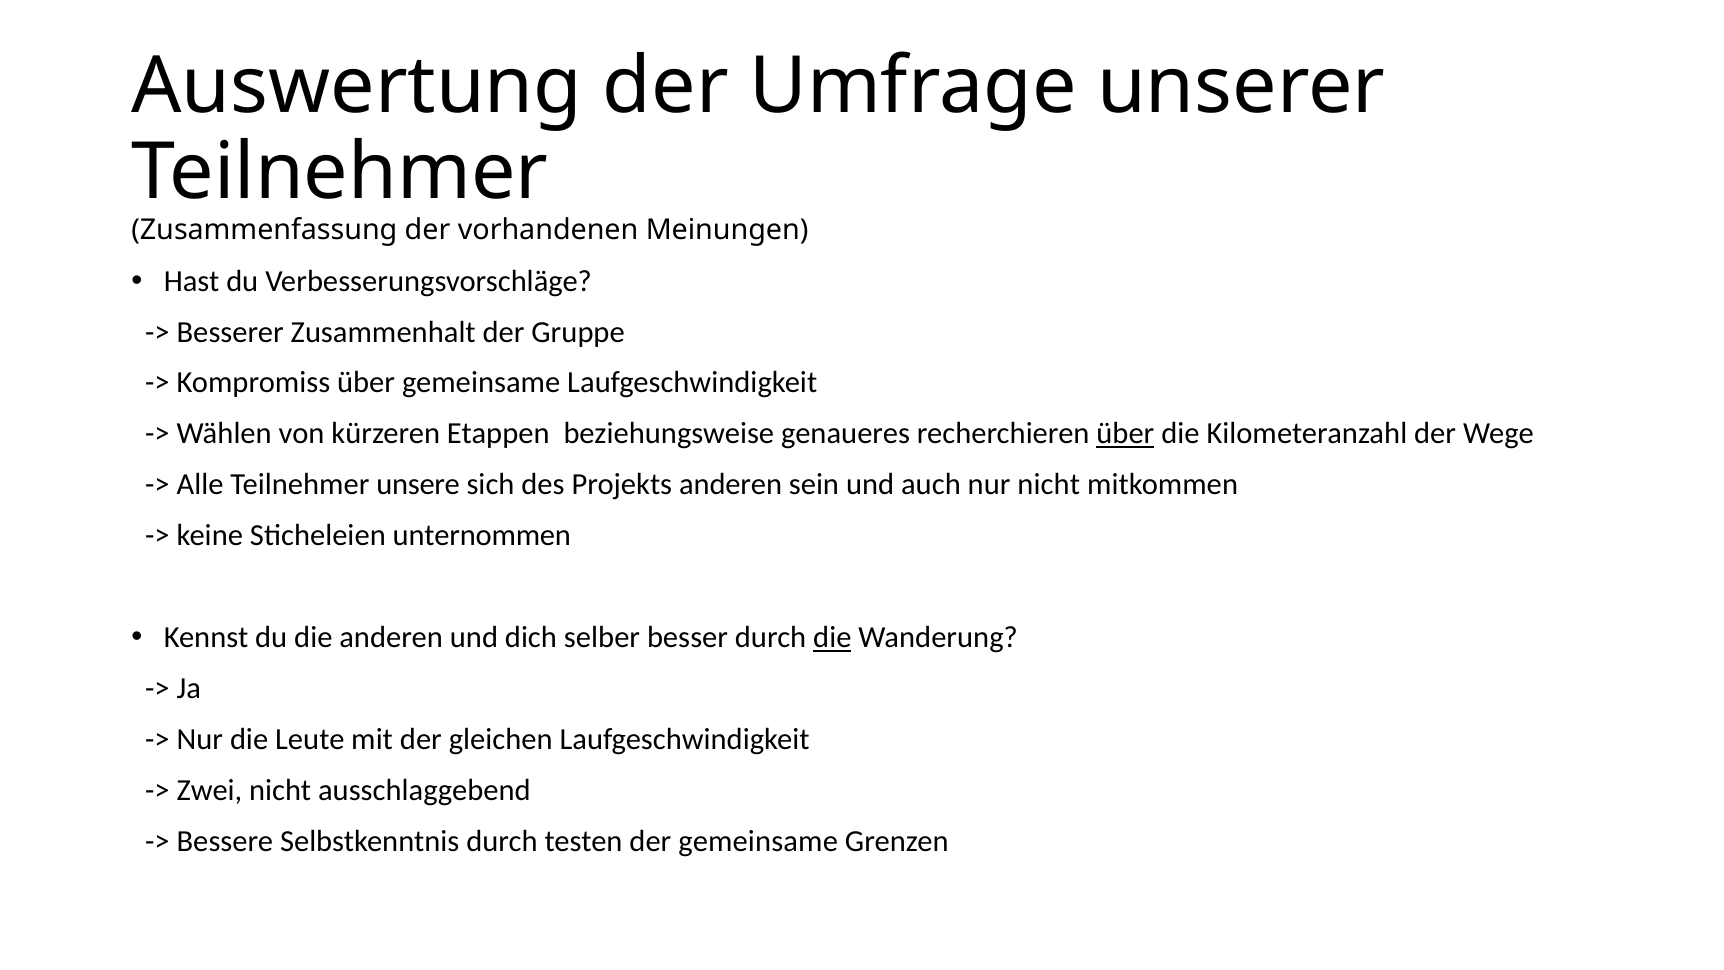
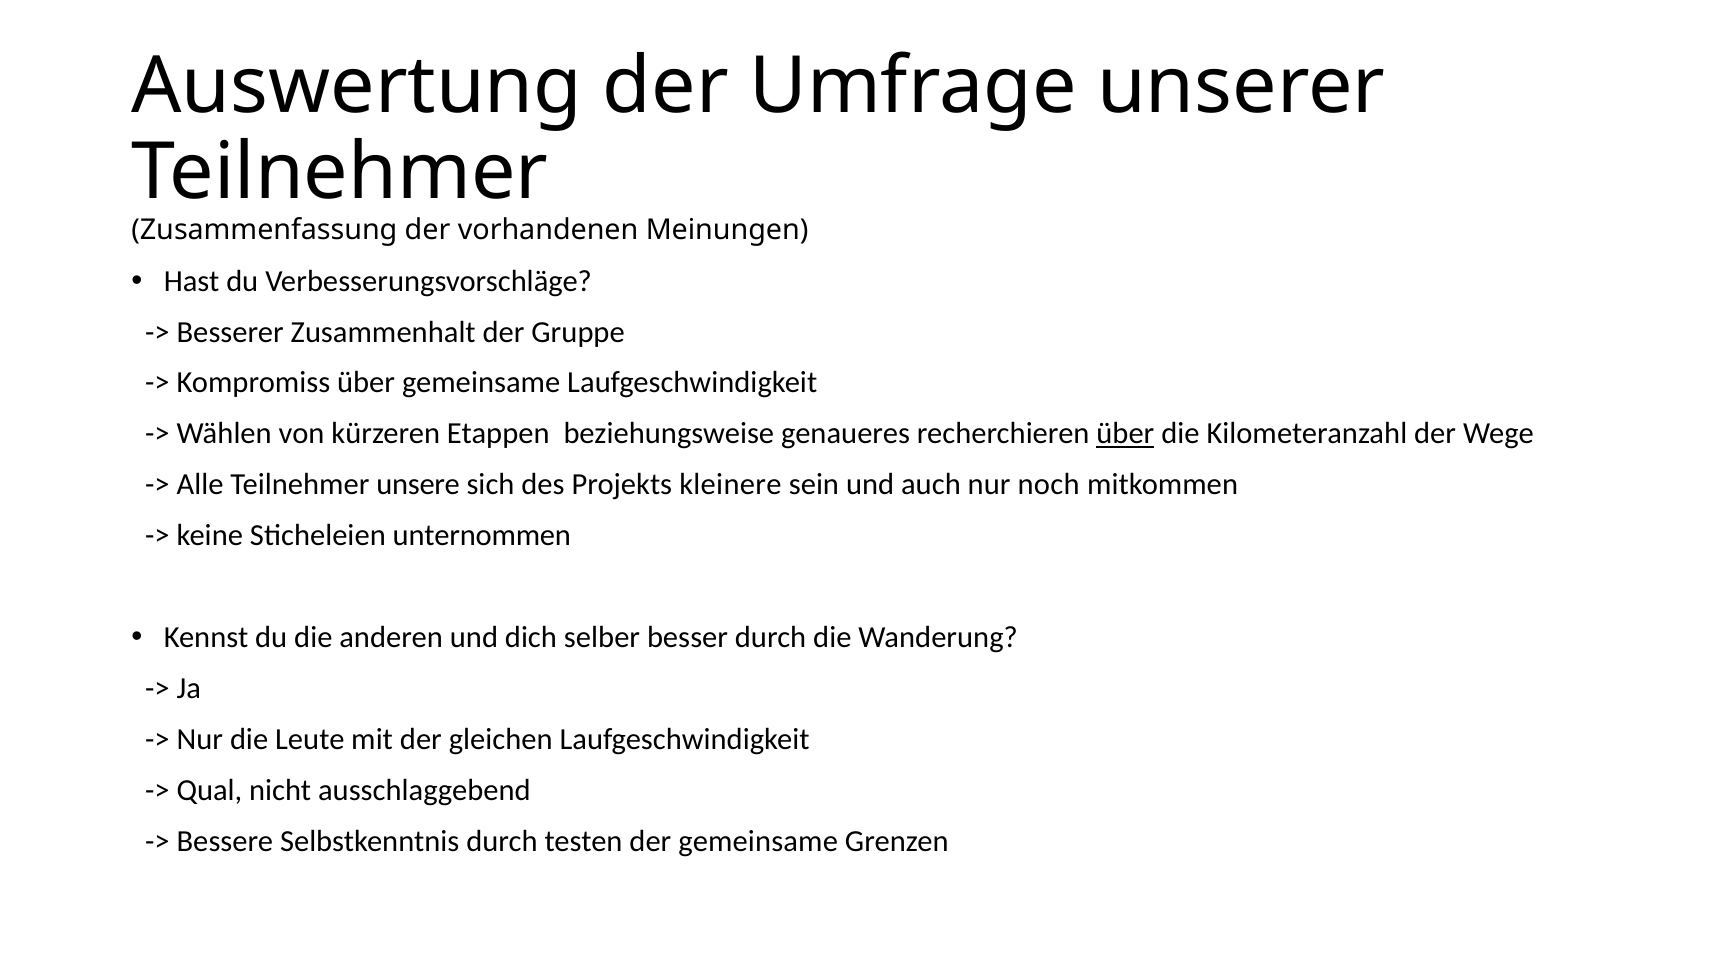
Projekts anderen: anderen -> kleinere (730, 485)
nur nicht: nicht -> noch (1049, 485)
die underline: present -> none (832, 638)
Zwei: Zwei -> Qual (209, 790)
